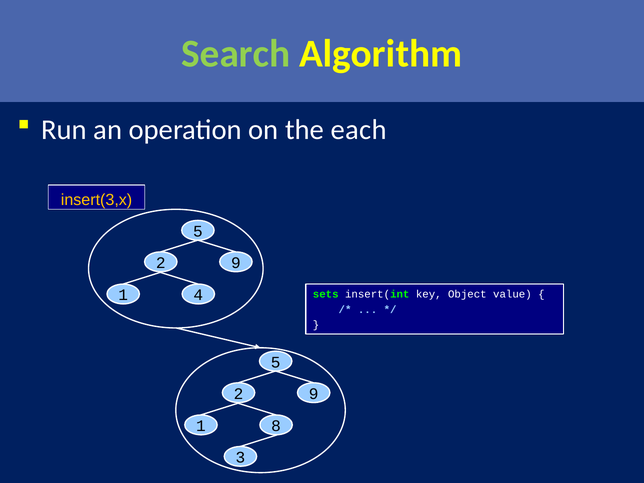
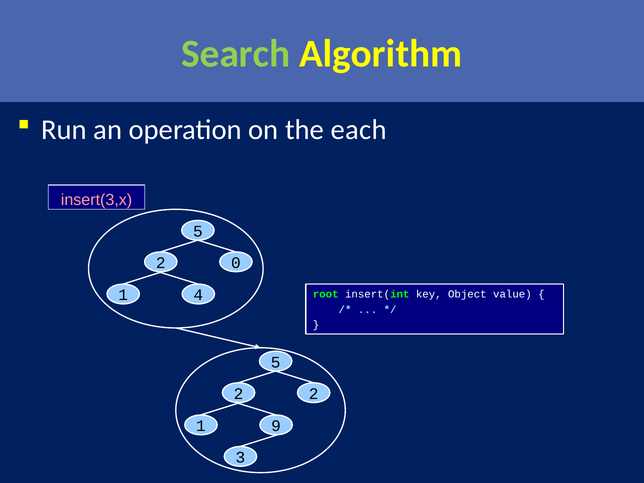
insert(3,x colour: yellow -> pink (97, 200)
9: 9 -> 0 (236, 263)
sets: sets -> root (326, 294)
9: 9 -> 2 (314, 394)
8: 8 -> 9 (276, 426)
